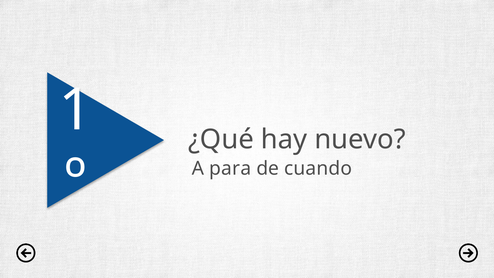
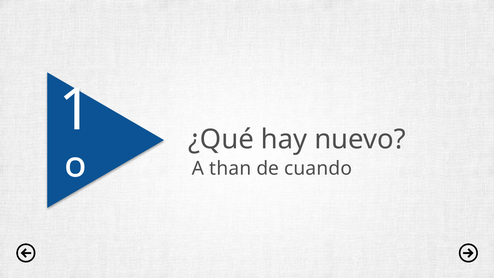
para: para -> than (230, 168)
